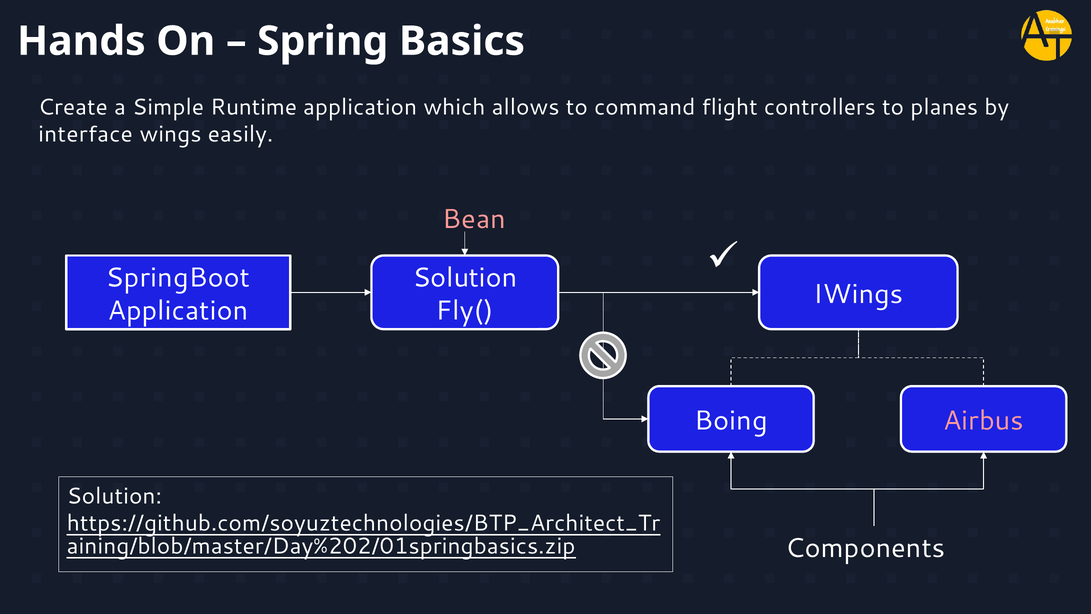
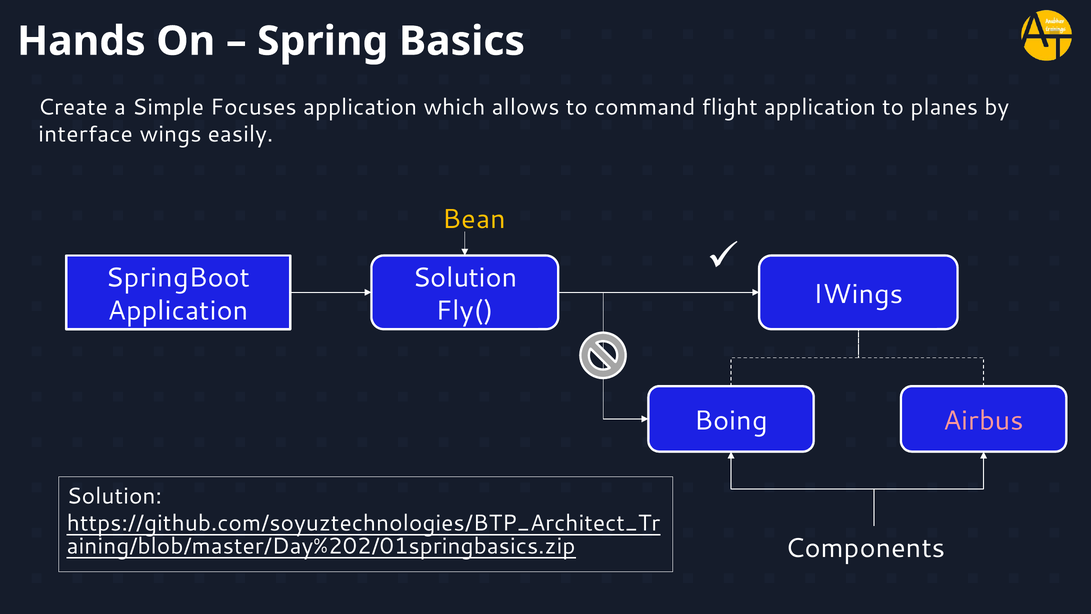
Runtime: Runtime -> Focuses (254, 107)
flight controllers: controllers -> application (820, 107)
Bean colour: pink -> yellow (474, 219)
